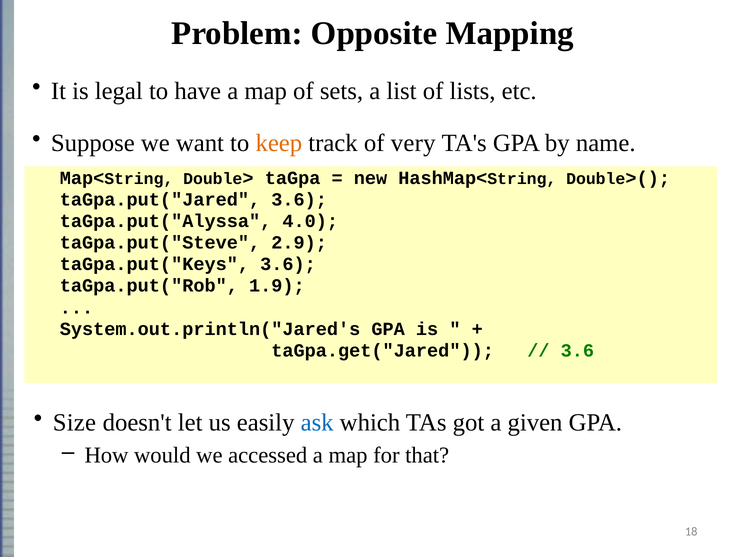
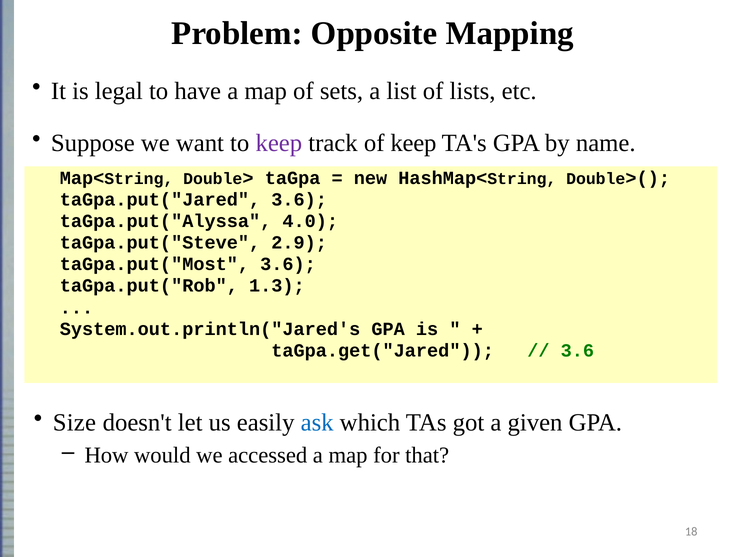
keep colour: orange -> purple (279, 143)
of very: very -> keep (413, 143)
taGpa.put("Keys: taGpa.put("Keys -> taGpa.put("Most (154, 264)
1.9: 1.9 -> 1.3 (277, 286)
